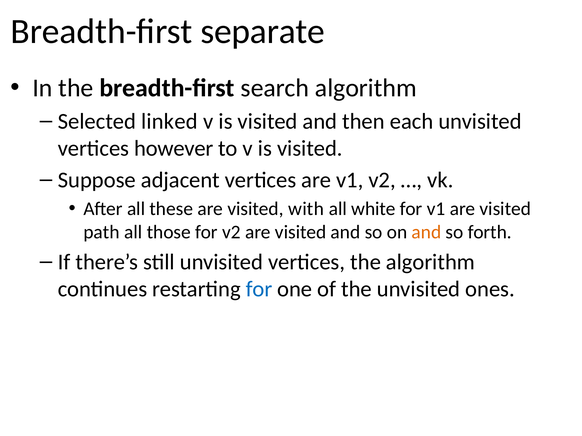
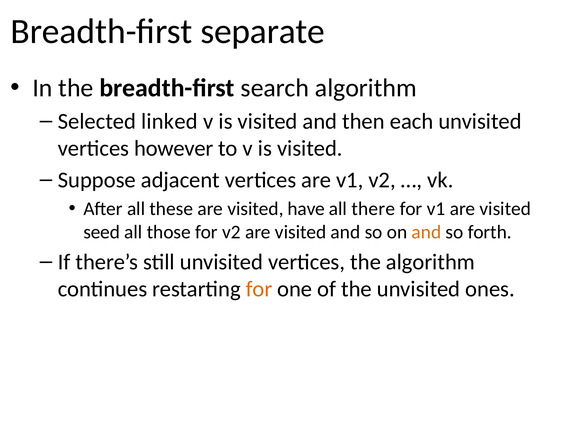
with: with -> have (306, 209)
white: white -> there (373, 209)
path: path -> seed (102, 232)
for colour: blue -> orange (259, 289)
